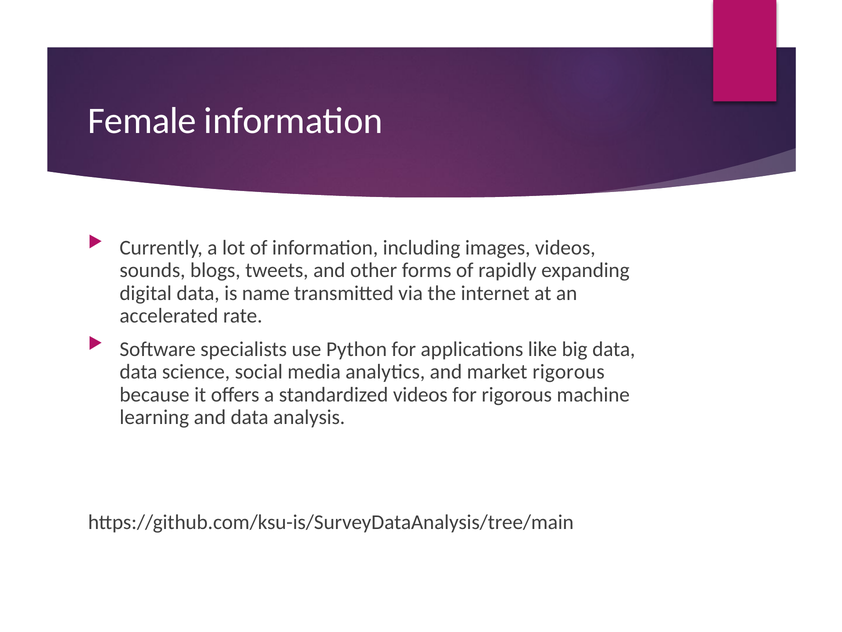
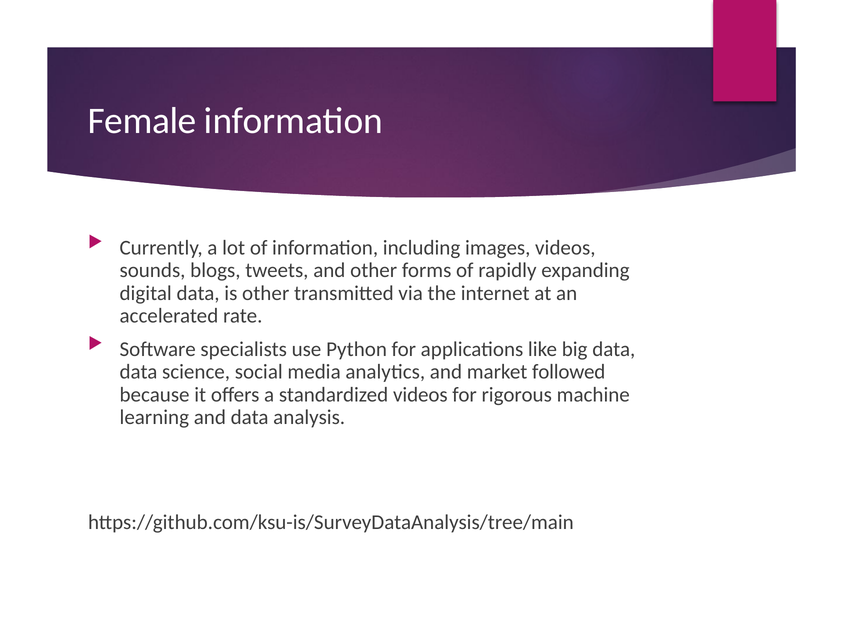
is name: name -> other (266, 293)
market rigorous: rigorous -> followed (569, 372)
